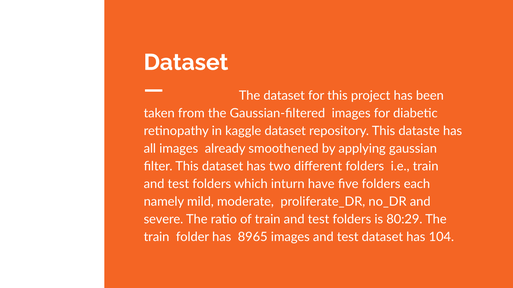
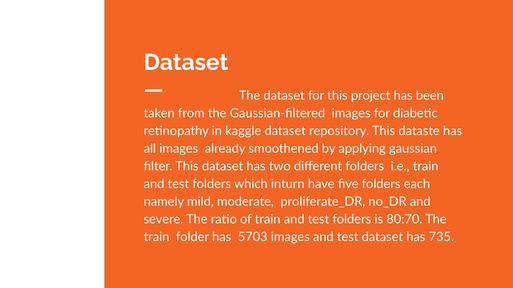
80:29: 80:29 -> 80:70 (404, 220)
8965: 8965 -> 5703 (253, 237)
104: 104 -> 735 (441, 237)
